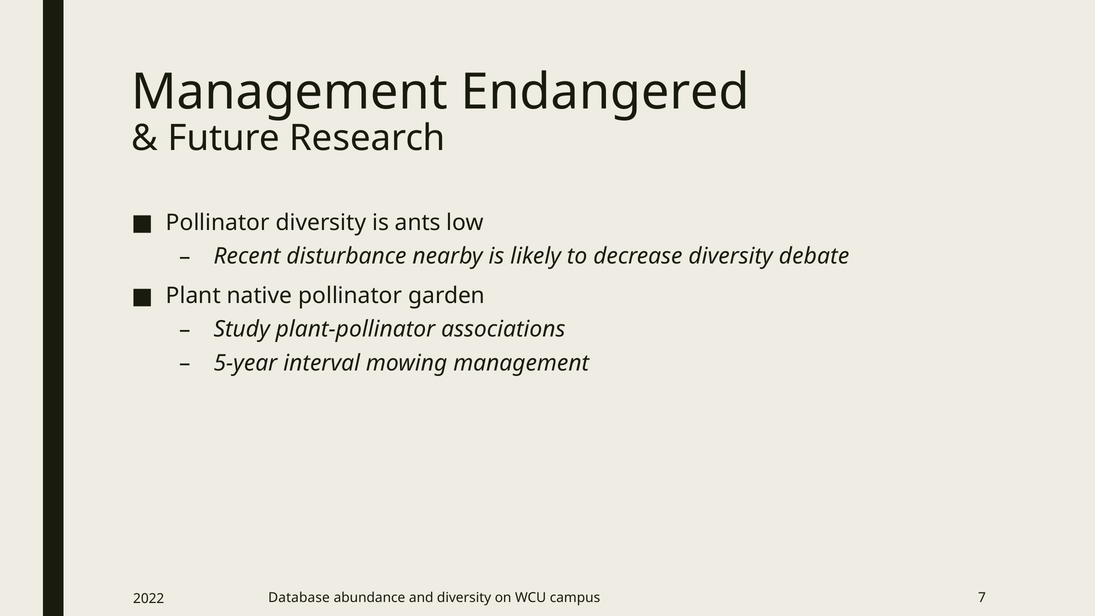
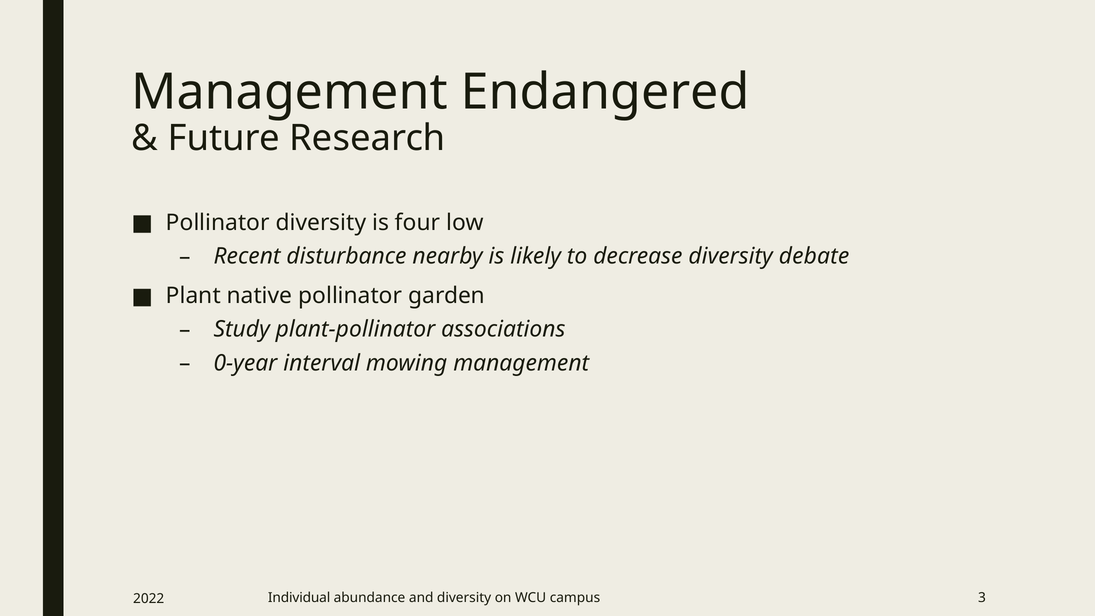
ants: ants -> four (418, 222)
5-year: 5-year -> 0-year (245, 363)
Database: Database -> Individual (299, 598)
7: 7 -> 3 (982, 598)
